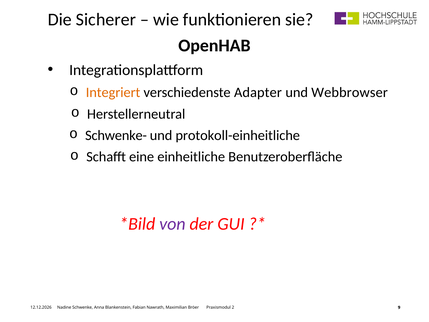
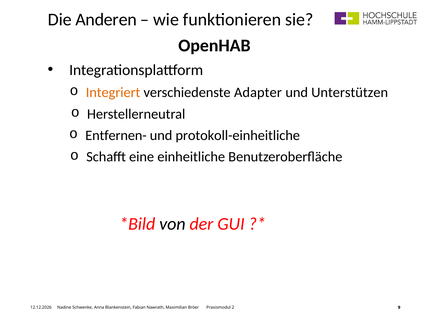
Sicherer: Sicherer -> Anderen (106, 20)
Webbrowser: Webbrowser -> Unterstützen (350, 92)
Schwenke-: Schwenke- -> Entfernen- (116, 135)
von colour: purple -> black (172, 224)
